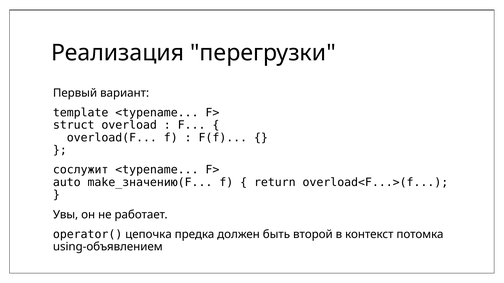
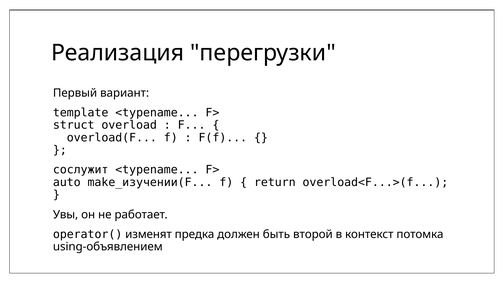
make_значению(F: make_значению(F -> make_изучении(F (150, 183)
цепочка: цепочка -> изменят (149, 235)
